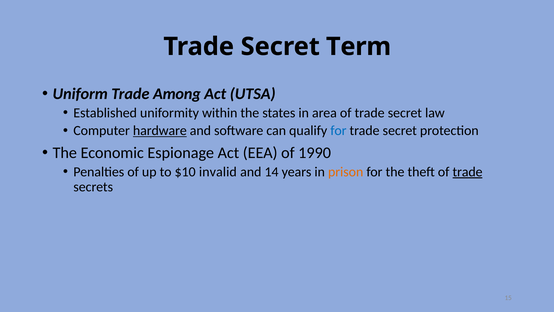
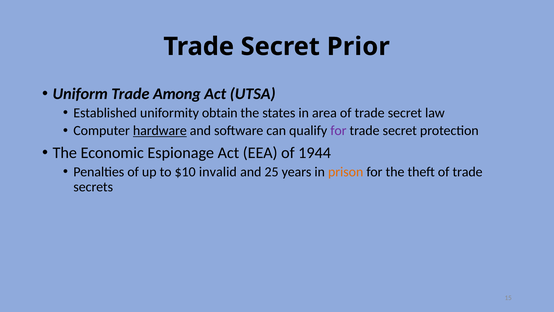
Term: Term -> Prior (358, 47)
within: within -> obtain (220, 113)
for colour: blue -> purple (338, 131)
1990: 1990 -> 1944 (315, 153)
14: 14 -> 25 (272, 172)
trade underline: present -> none (468, 172)
